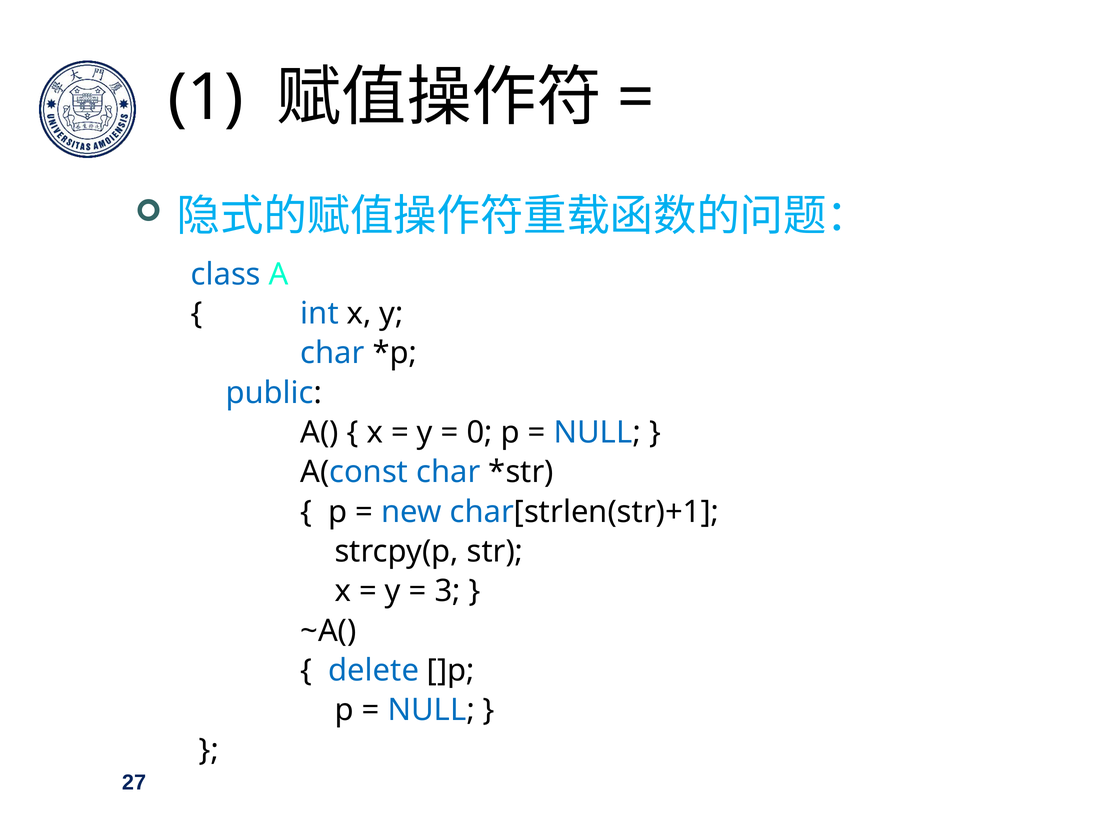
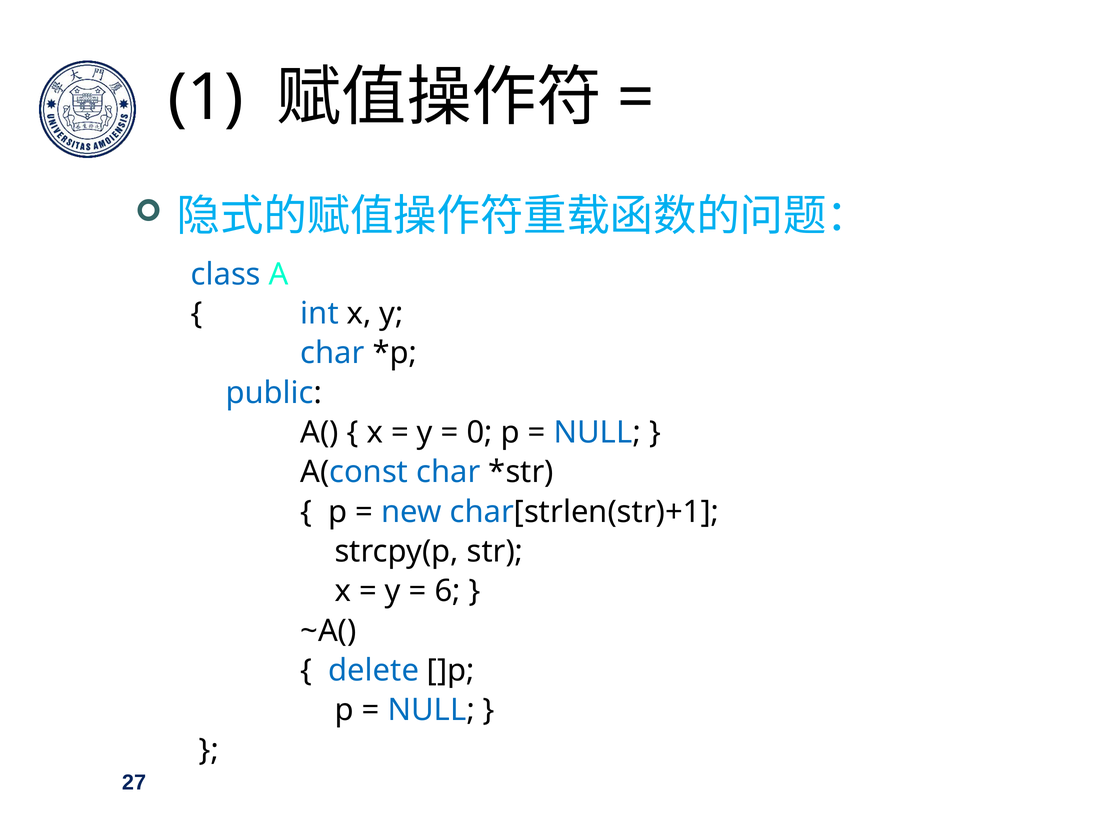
3: 3 -> 6 (448, 591)
